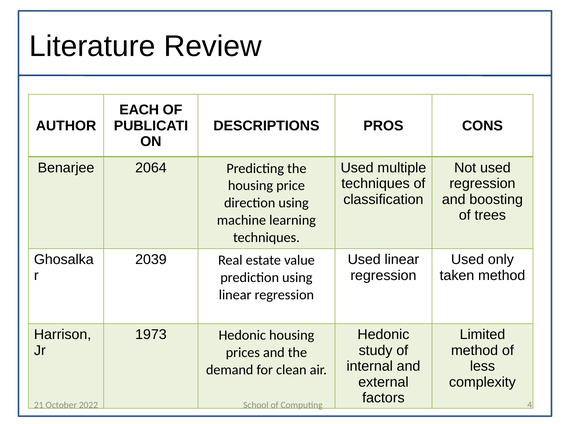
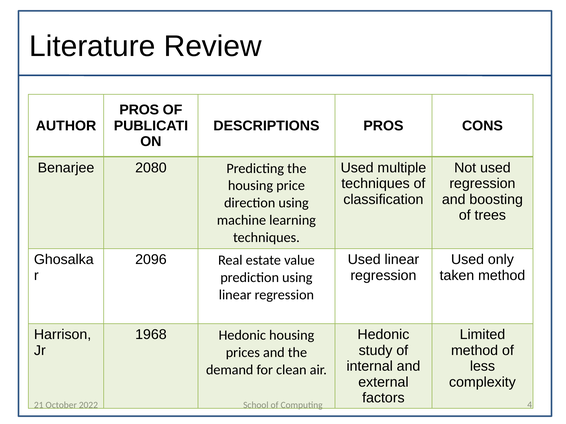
EACH: EACH -> PROS (139, 110)
2064: 2064 -> 2080 (151, 168)
2039: 2039 -> 2096 (151, 260)
1973: 1973 -> 1968 (151, 335)
